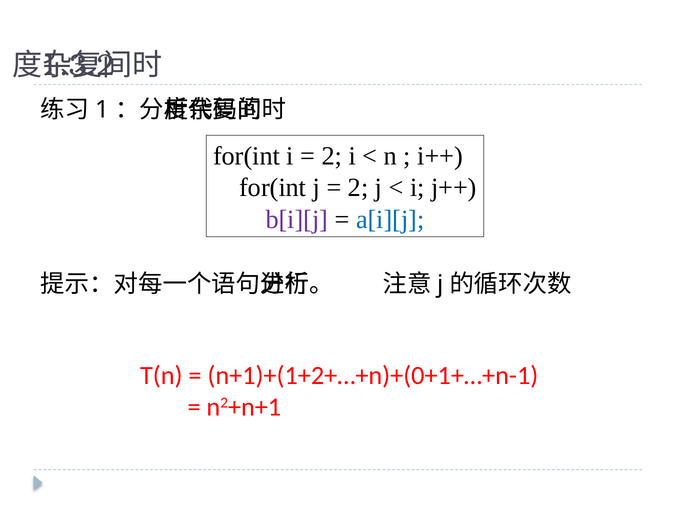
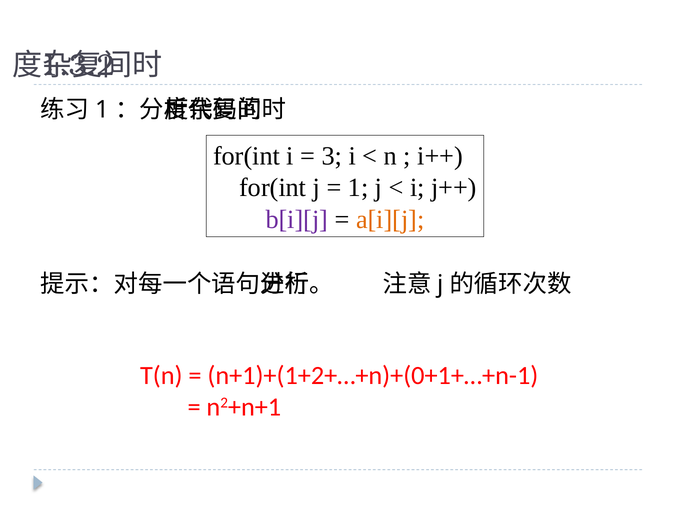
2: 2 -> 3 (332, 156)
2: 2 -> 1 (358, 188)
a[i][j colour: blue -> orange (390, 219)
